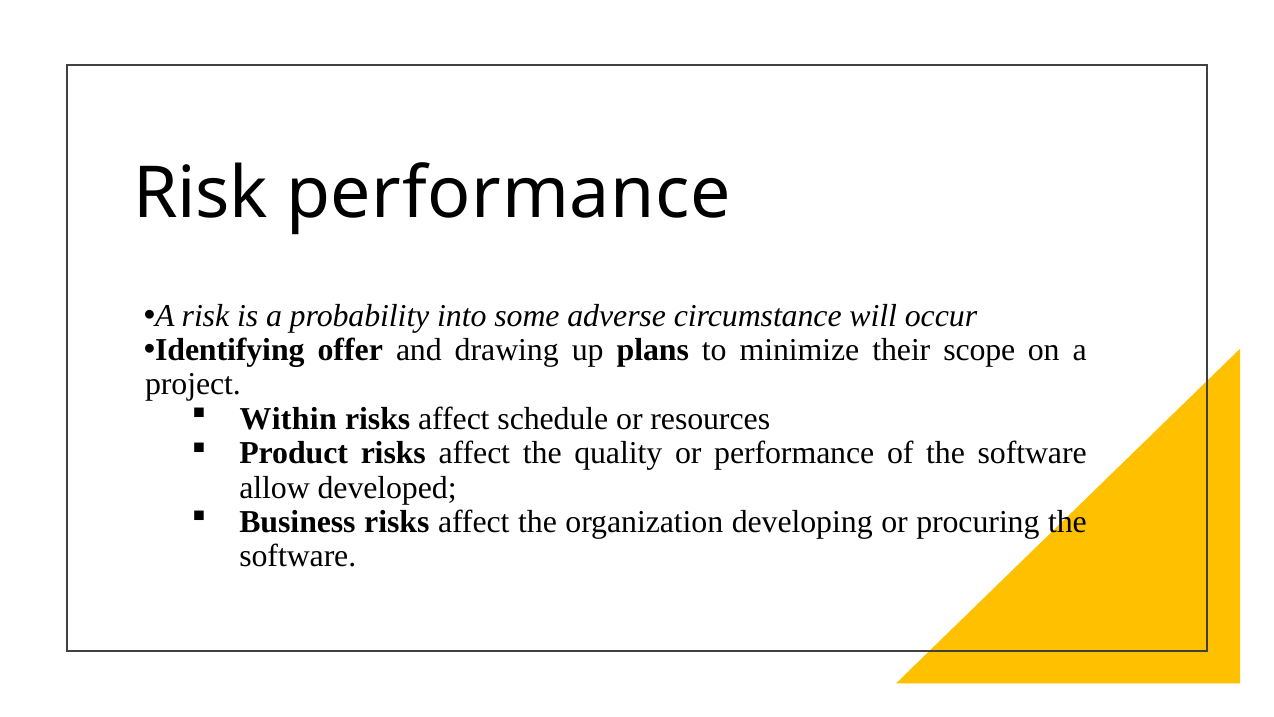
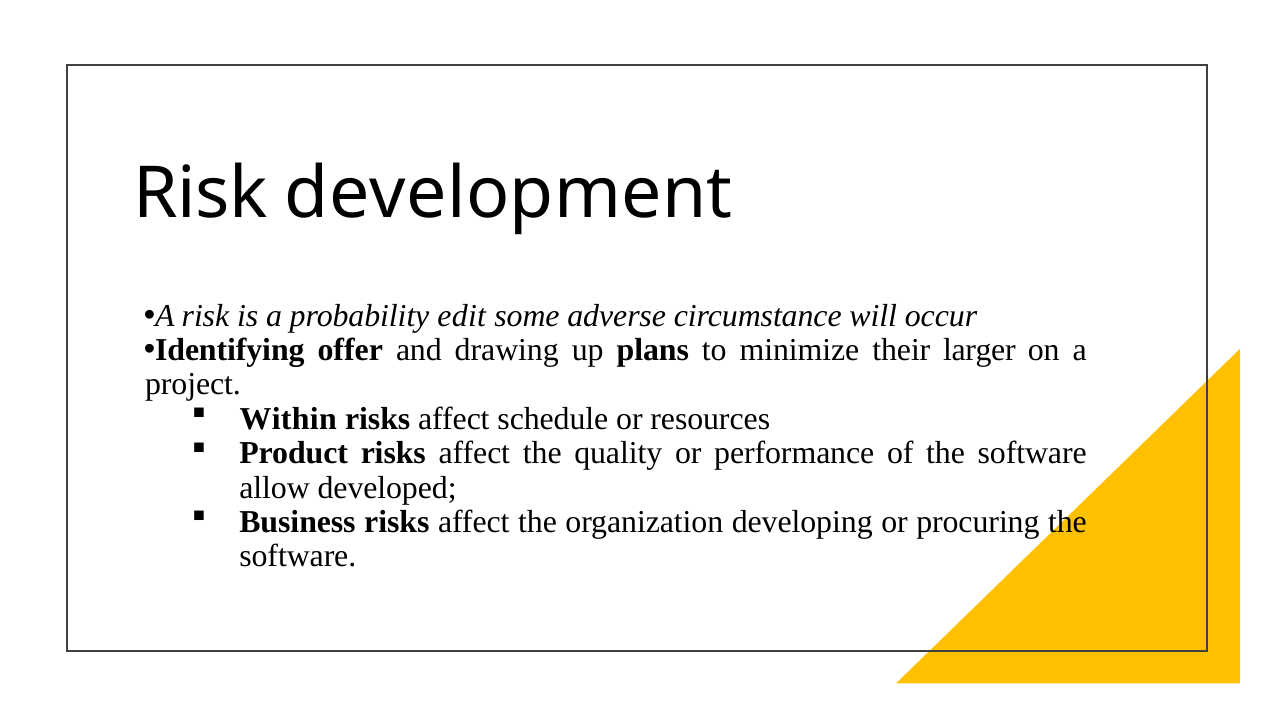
Risk performance: performance -> development (509, 193)
into: into -> edit (462, 315)
scope: scope -> larger (979, 350)
